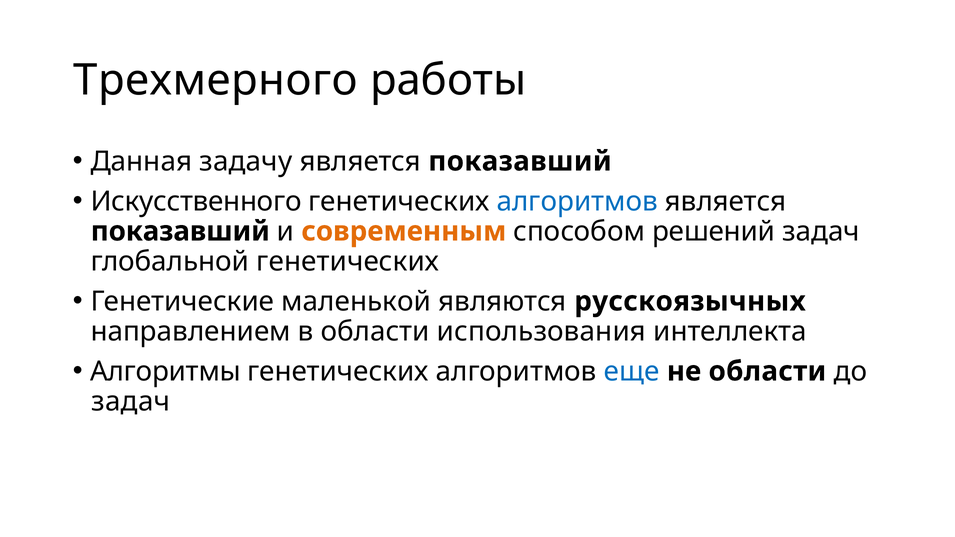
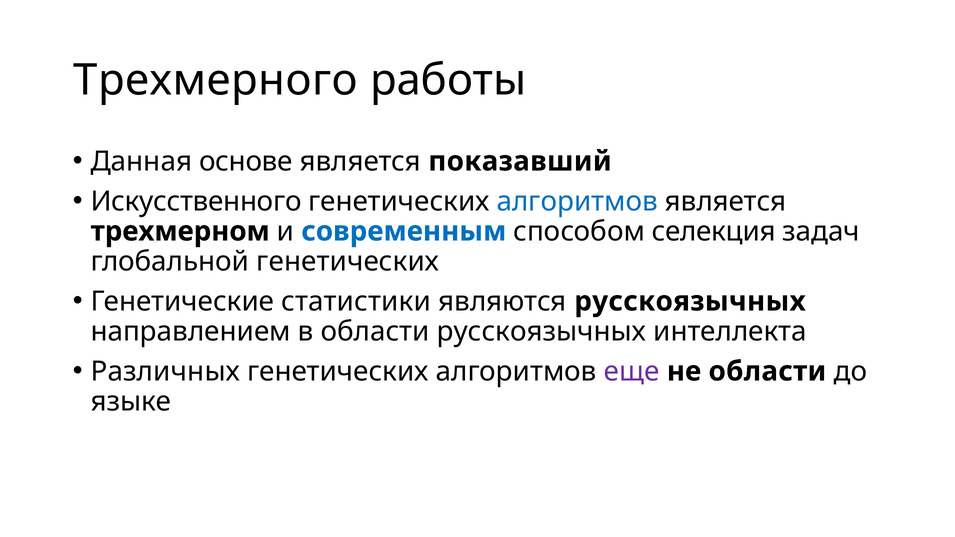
задачу: задачу -> основе (246, 161)
показавший: показавший -> трехмерном (180, 231)
современным colour: orange -> blue (404, 231)
решений: решений -> селекция (714, 231)
маленькой: маленькой -> статистики (356, 301)
области использования: использования -> русскоязычных (542, 331)
Алгоритмы: Алгоритмы -> Различных (165, 371)
еще colour: blue -> purple (632, 371)
задач: задач -> языке (131, 401)
